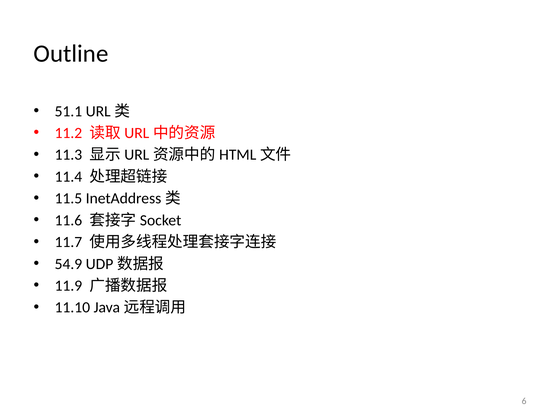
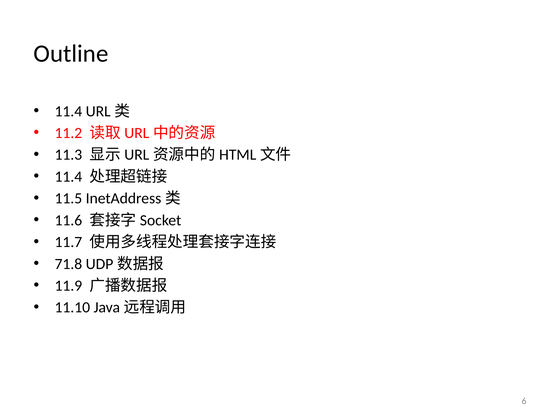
51.1: 51.1 -> 11.4 (68, 111)
54.9: 54.9 -> 71.8 (68, 264)
